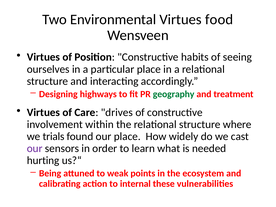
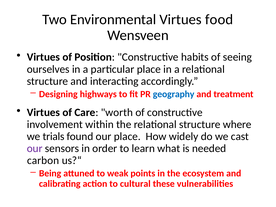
geography colour: green -> blue (174, 94)
drives: drives -> worth (117, 112)
hurting: hurting -> carbon (43, 160)
internal: internal -> cultural (135, 184)
